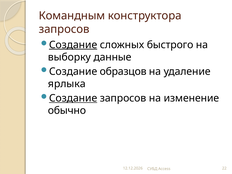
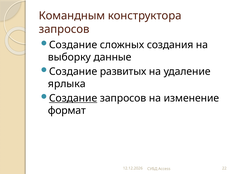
Создание underline: present -> none (73, 45)
быстрого: быстрого -> создания (170, 45)
образцов: образцов -> развитых (123, 71)
обычно: обычно -> формат (67, 111)
